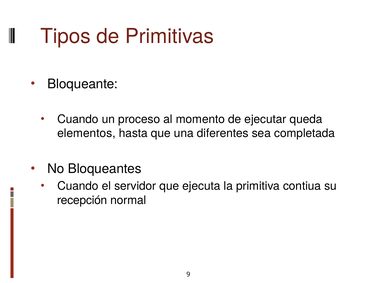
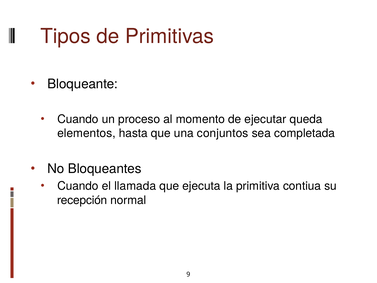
diferentes: diferentes -> conjuntos (223, 133)
servidor: servidor -> llamada (135, 186)
